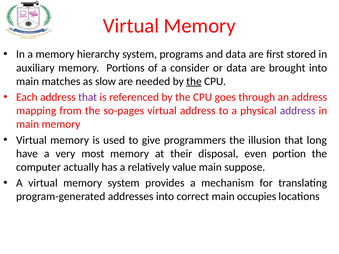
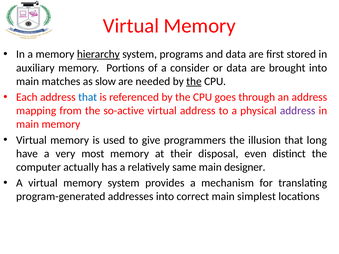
hierarchy underline: none -> present (98, 54)
that colour: purple -> blue (88, 97)
so-pages: so-pages -> so-active (124, 111)
portion: portion -> distinct (289, 154)
value: value -> same (184, 167)
suppose: suppose -> designer (245, 167)
occupies: occupies -> simplest (257, 197)
